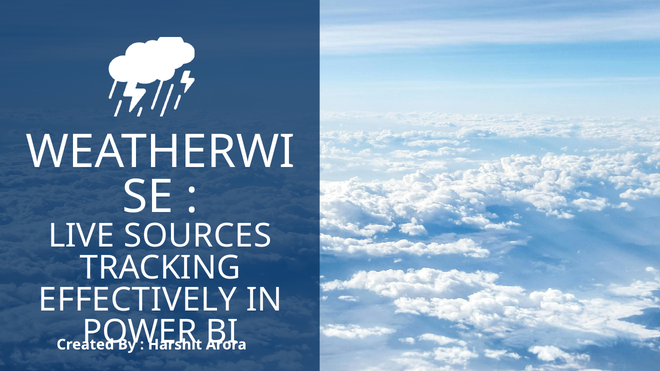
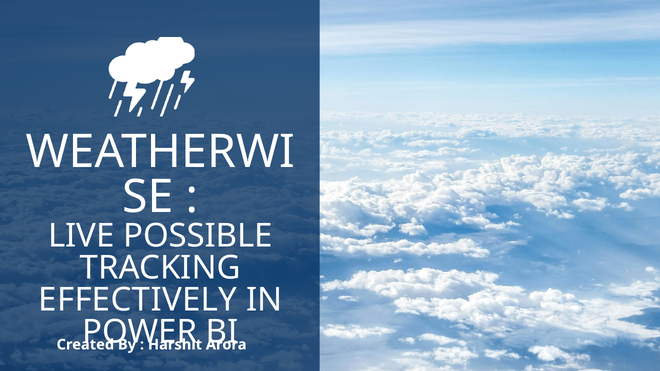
SOURCES: SOURCES -> POSSIBLE (198, 236)
